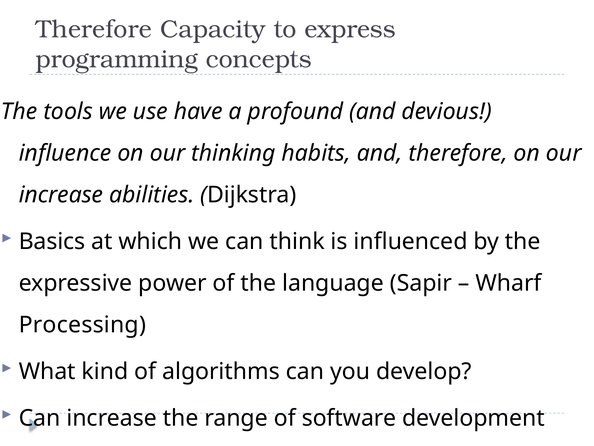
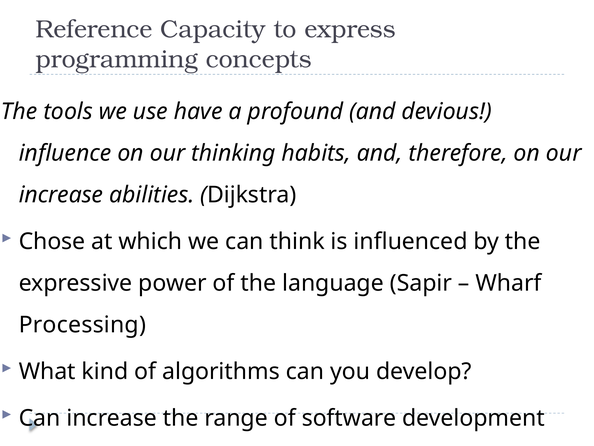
Therefore: Therefore -> Reference (94, 29)
Basics: Basics -> Chose (52, 241)
